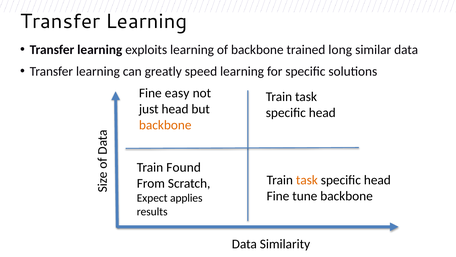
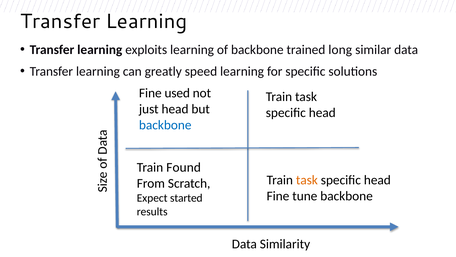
easy: easy -> used (177, 93)
backbone colour: orange -> blue (165, 125)
applies: applies -> started (186, 198)
